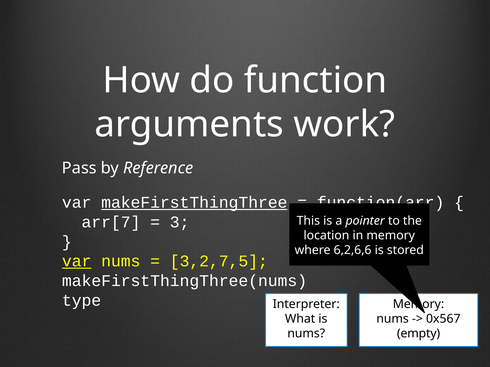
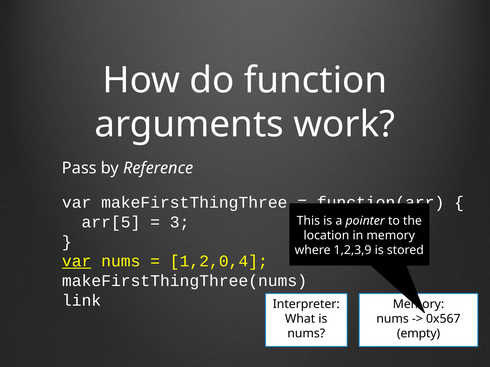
makeFirstThingThree underline: present -> none (194, 203)
arr[7: arr[7 -> arr[5 (111, 222)
6,2,6,6: 6,2,6,6 -> 1,2,3,9 (353, 250)
3,2,7,5: 3,2,7,5 -> 1,2,0,4 (219, 262)
type: type -> link (82, 301)
